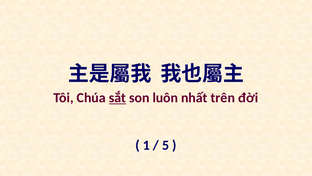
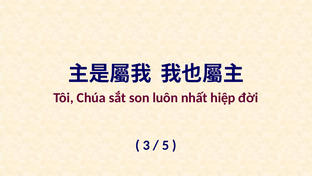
sắt underline: present -> none (117, 98)
trên: trên -> hiệp (223, 98)
1: 1 -> 3 (146, 145)
